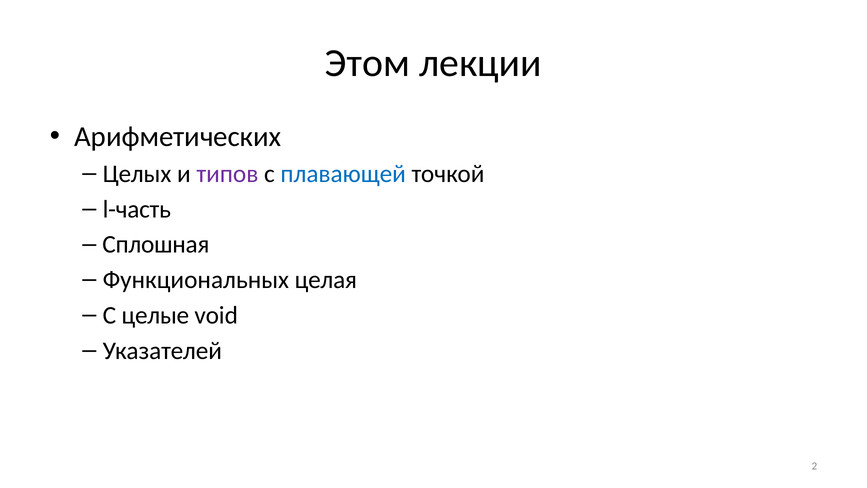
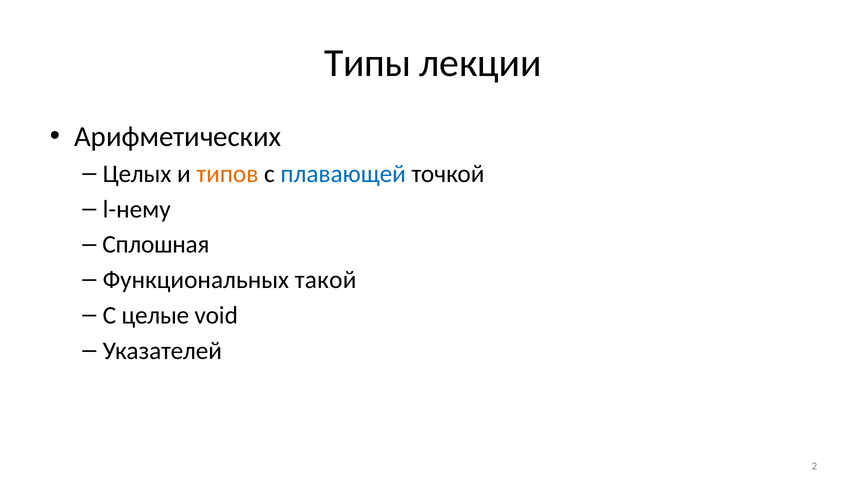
Этом: Этом -> Типы (368, 63)
типов colour: purple -> orange (227, 174)
l-часть: l-часть -> l-нему (137, 209)
целая: целая -> такой (326, 280)
